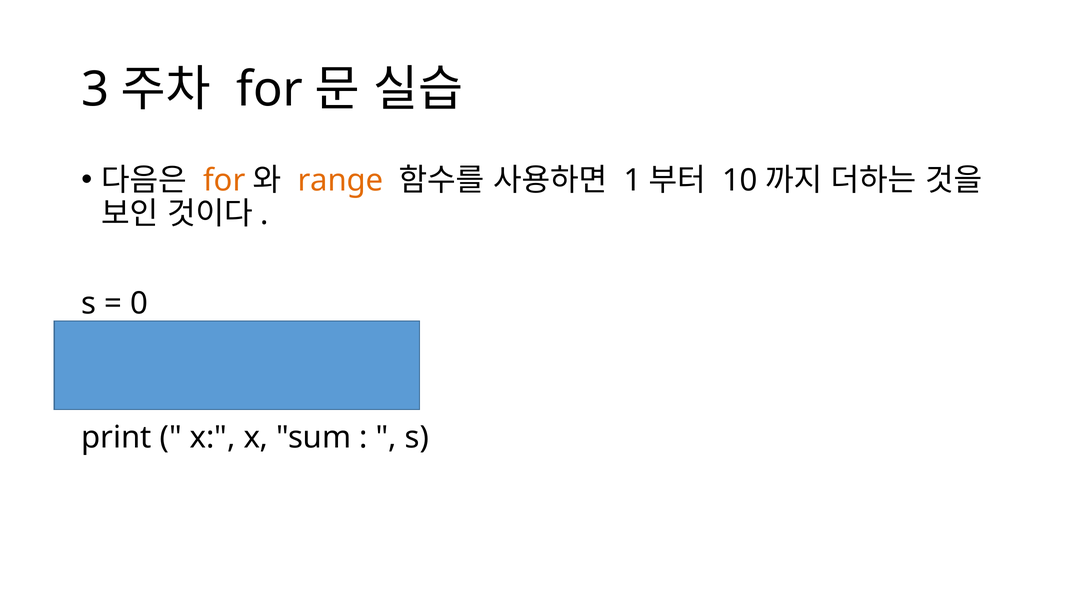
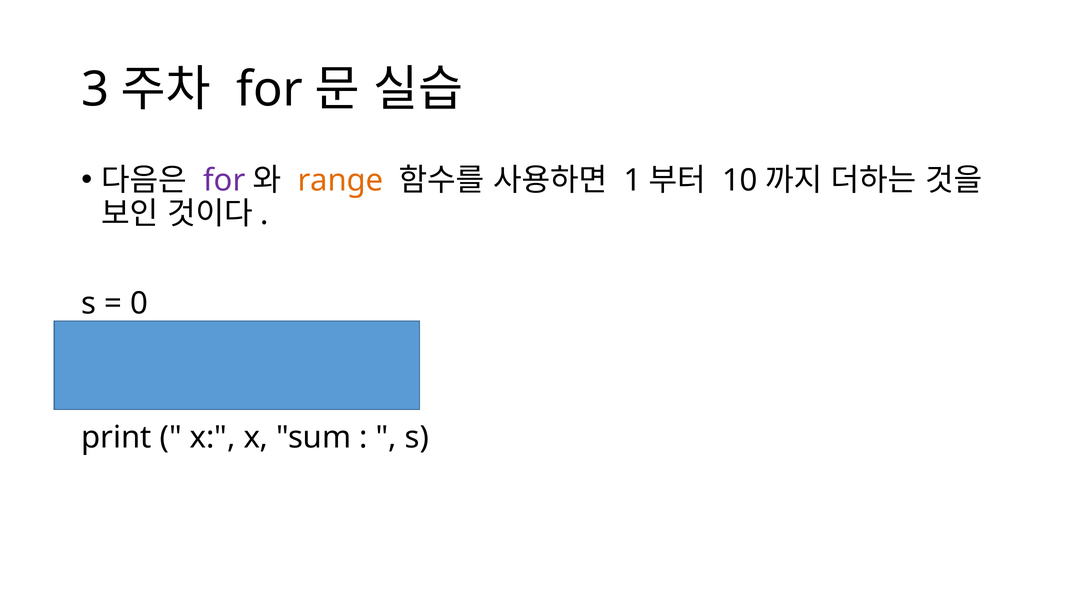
for colour: orange -> purple (224, 180)
